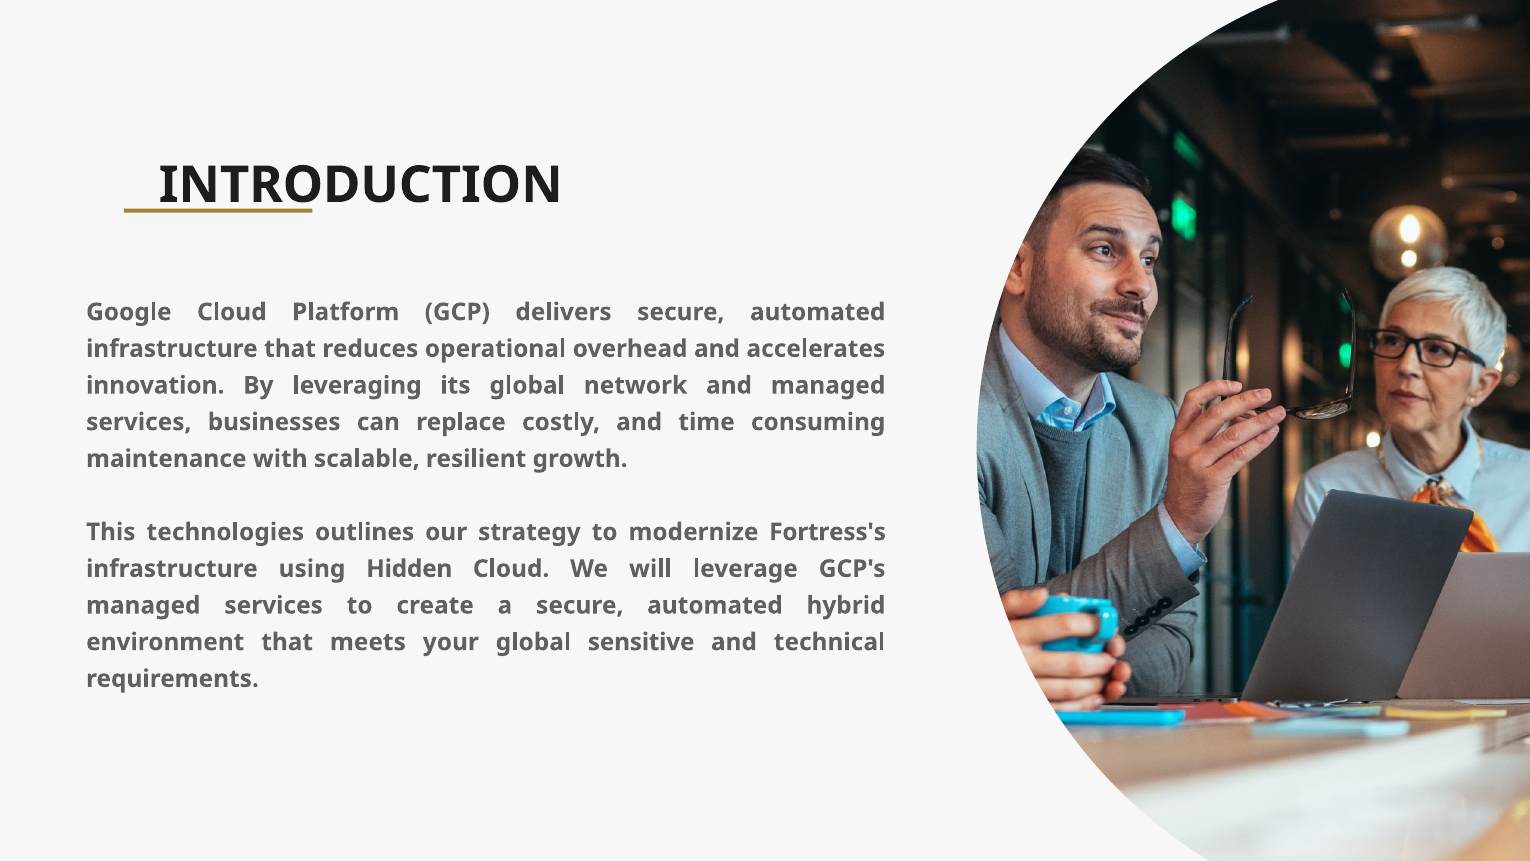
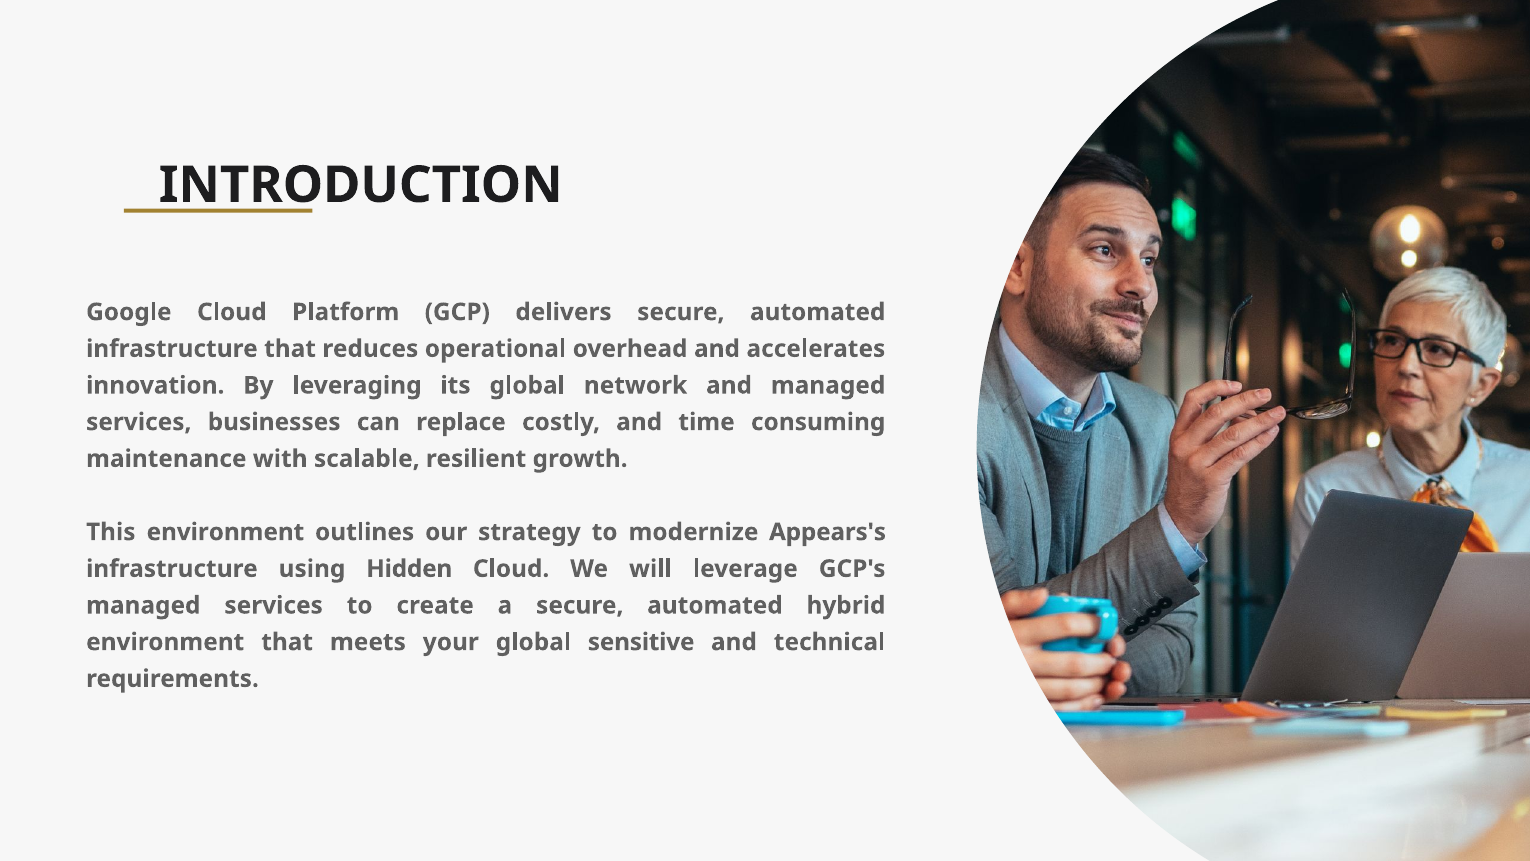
This technologies: technologies -> environment (225, 532)
Fortress's: Fortress's -> Appears's (828, 532)
